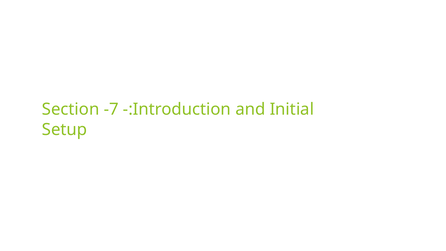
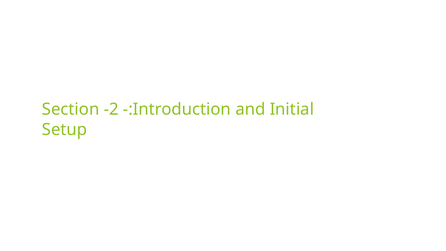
-7: -7 -> -2 (111, 109)
